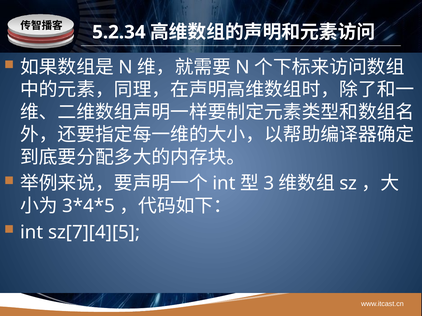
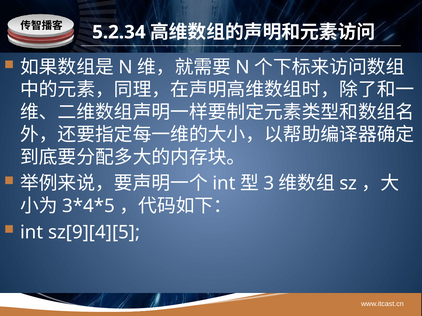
sz[7][4][5: sz[7][4][5 -> sz[9][4][5 (94, 233)
